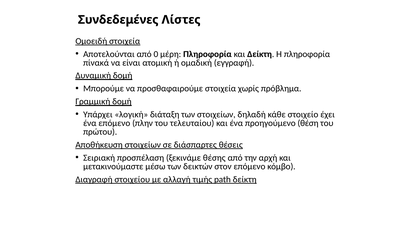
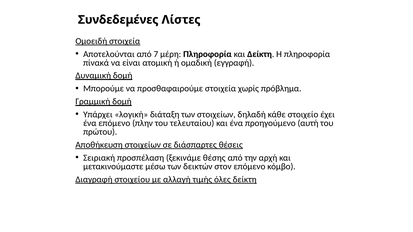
0: 0 -> 7 (156, 54)
θέση: θέση -> αυτή (308, 123)
path: path -> όλες (222, 180)
